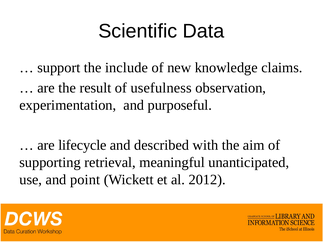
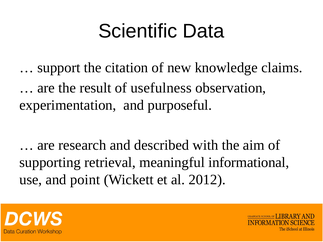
include: include -> citation (127, 68)
lifecycle: lifecycle -> research (82, 145)
unanticipated: unanticipated -> informational (249, 163)
